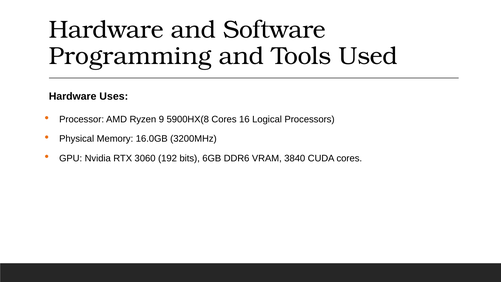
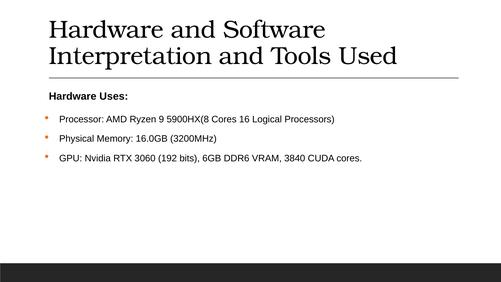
Programming: Programming -> Interpretation (130, 56)
